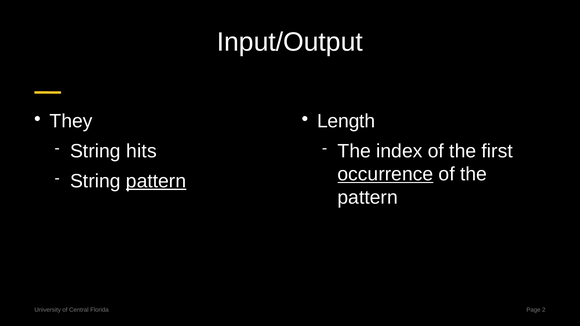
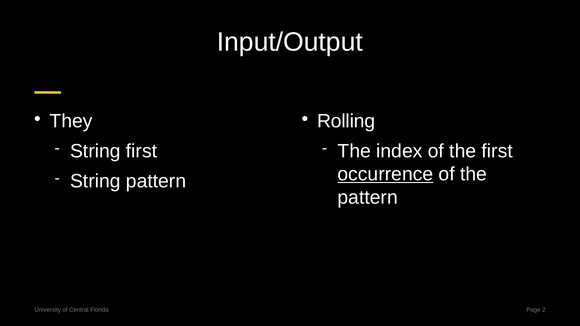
Length: Length -> Rolling (346, 121)
String hits: hits -> first (142, 151)
pattern underline: present -> none (156, 181)
